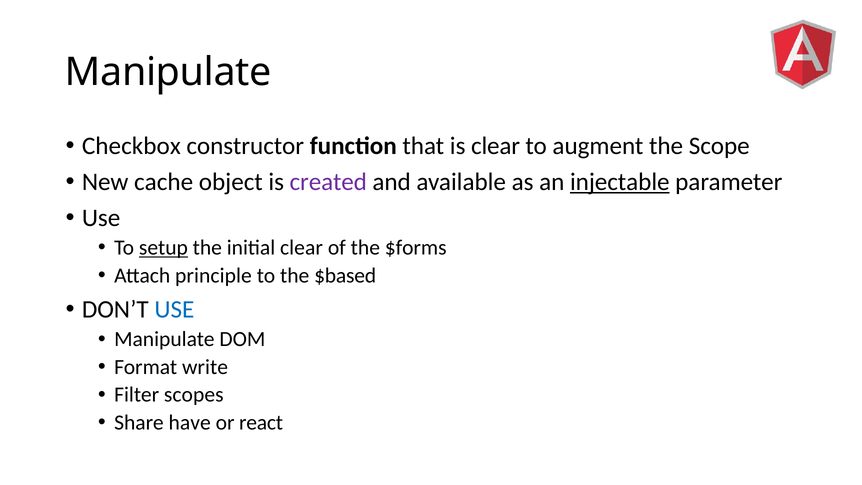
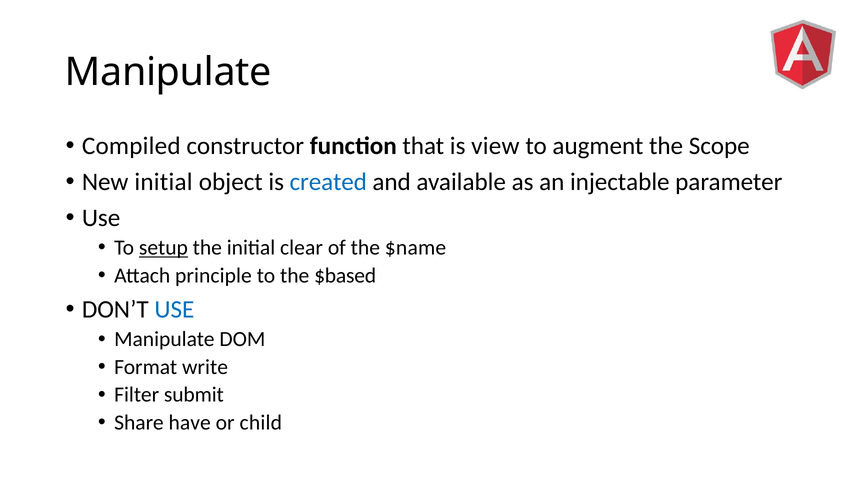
Checkbox: Checkbox -> Compiled (131, 146)
is clear: clear -> view (495, 146)
New cache: cache -> initial (163, 182)
created colour: purple -> blue (328, 182)
injectable underline: present -> none (620, 182)
$forms: $forms -> $name (416, 248)
scopes: scopes -> submit (194, 395)
react: react -> child (261, 422)
